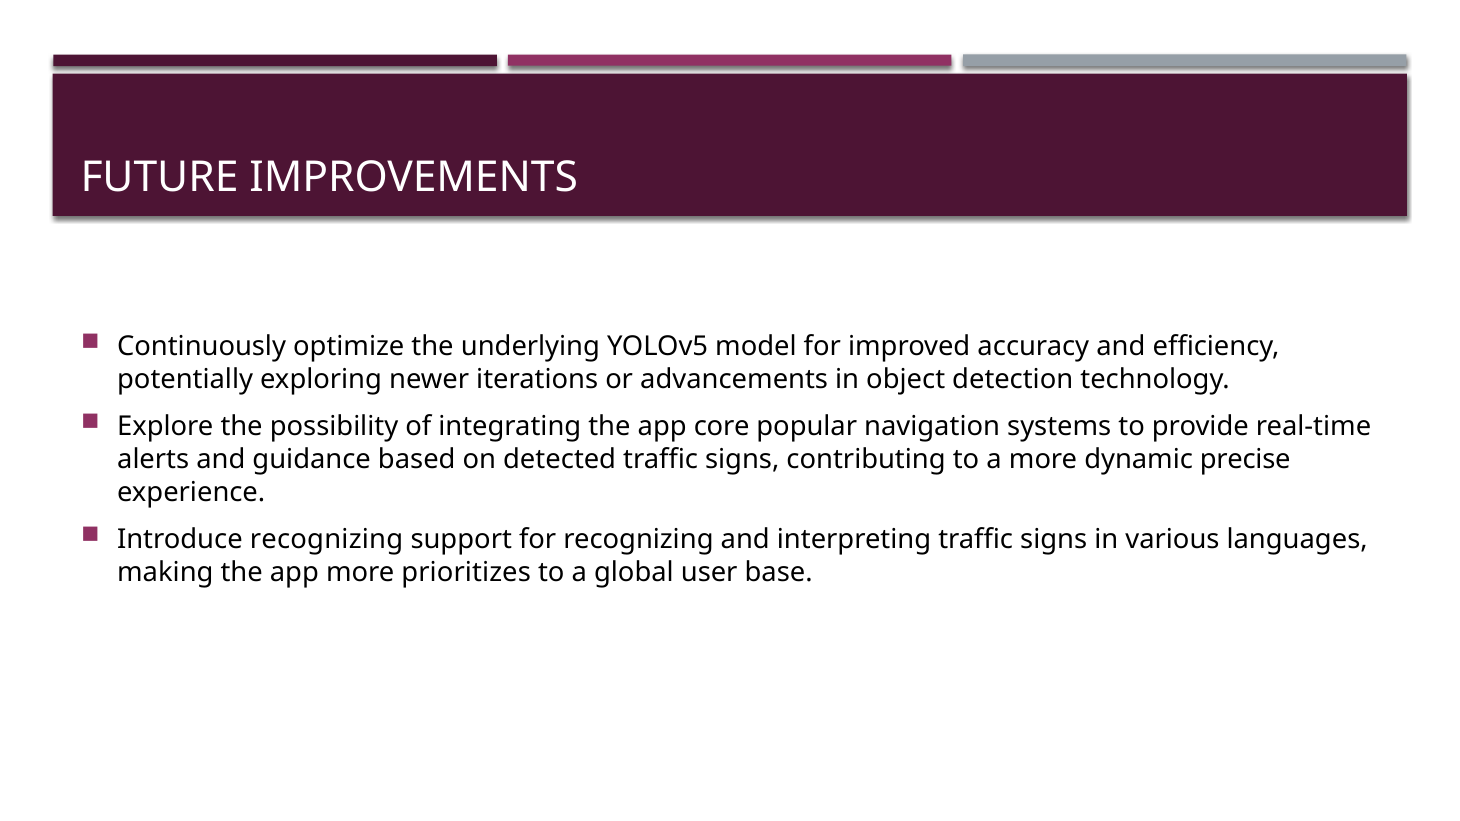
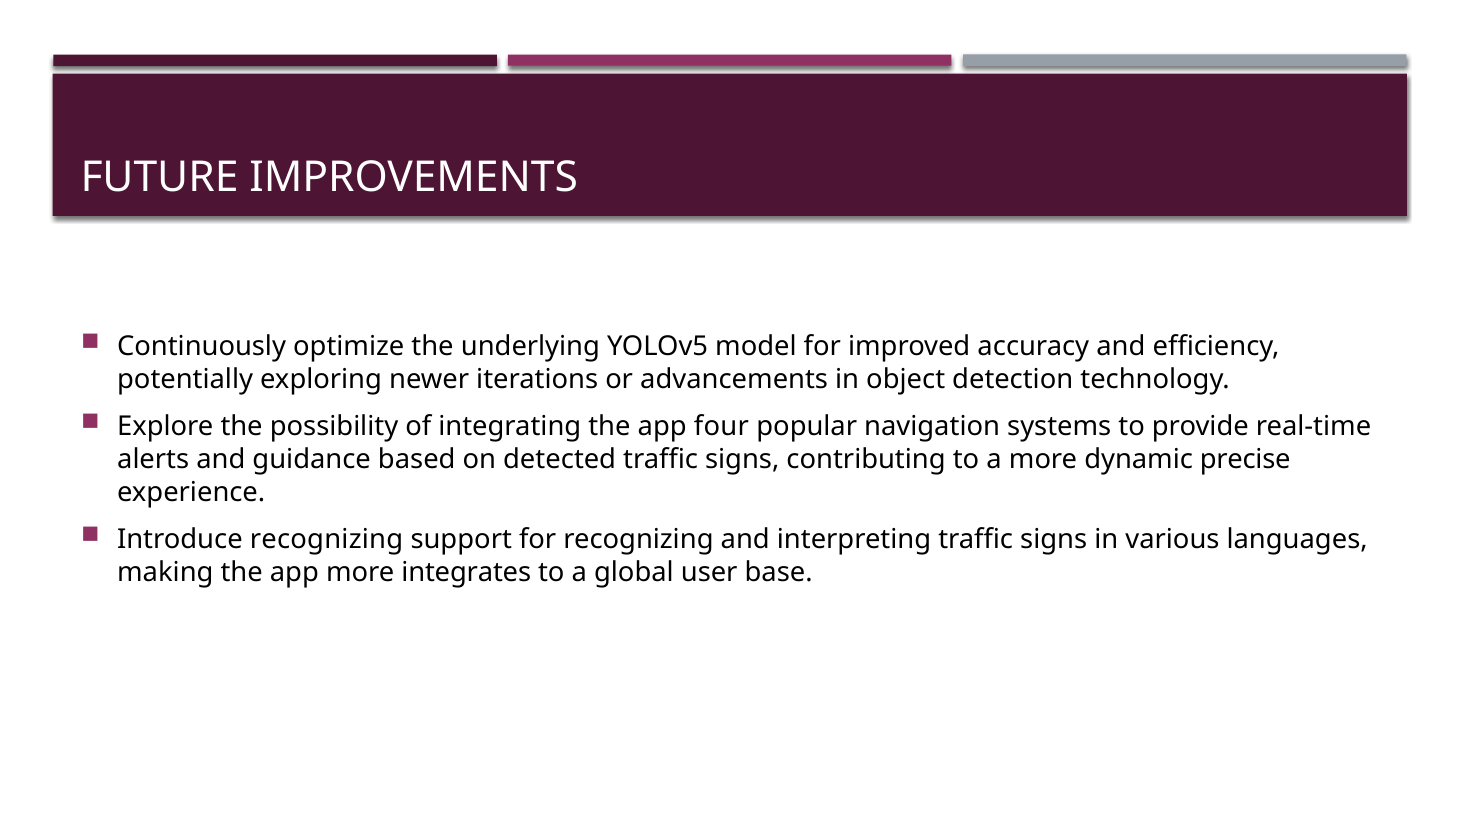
core: core -> four (721, 427)
prioritizes: prioritizes -> integrates (466, 573)
